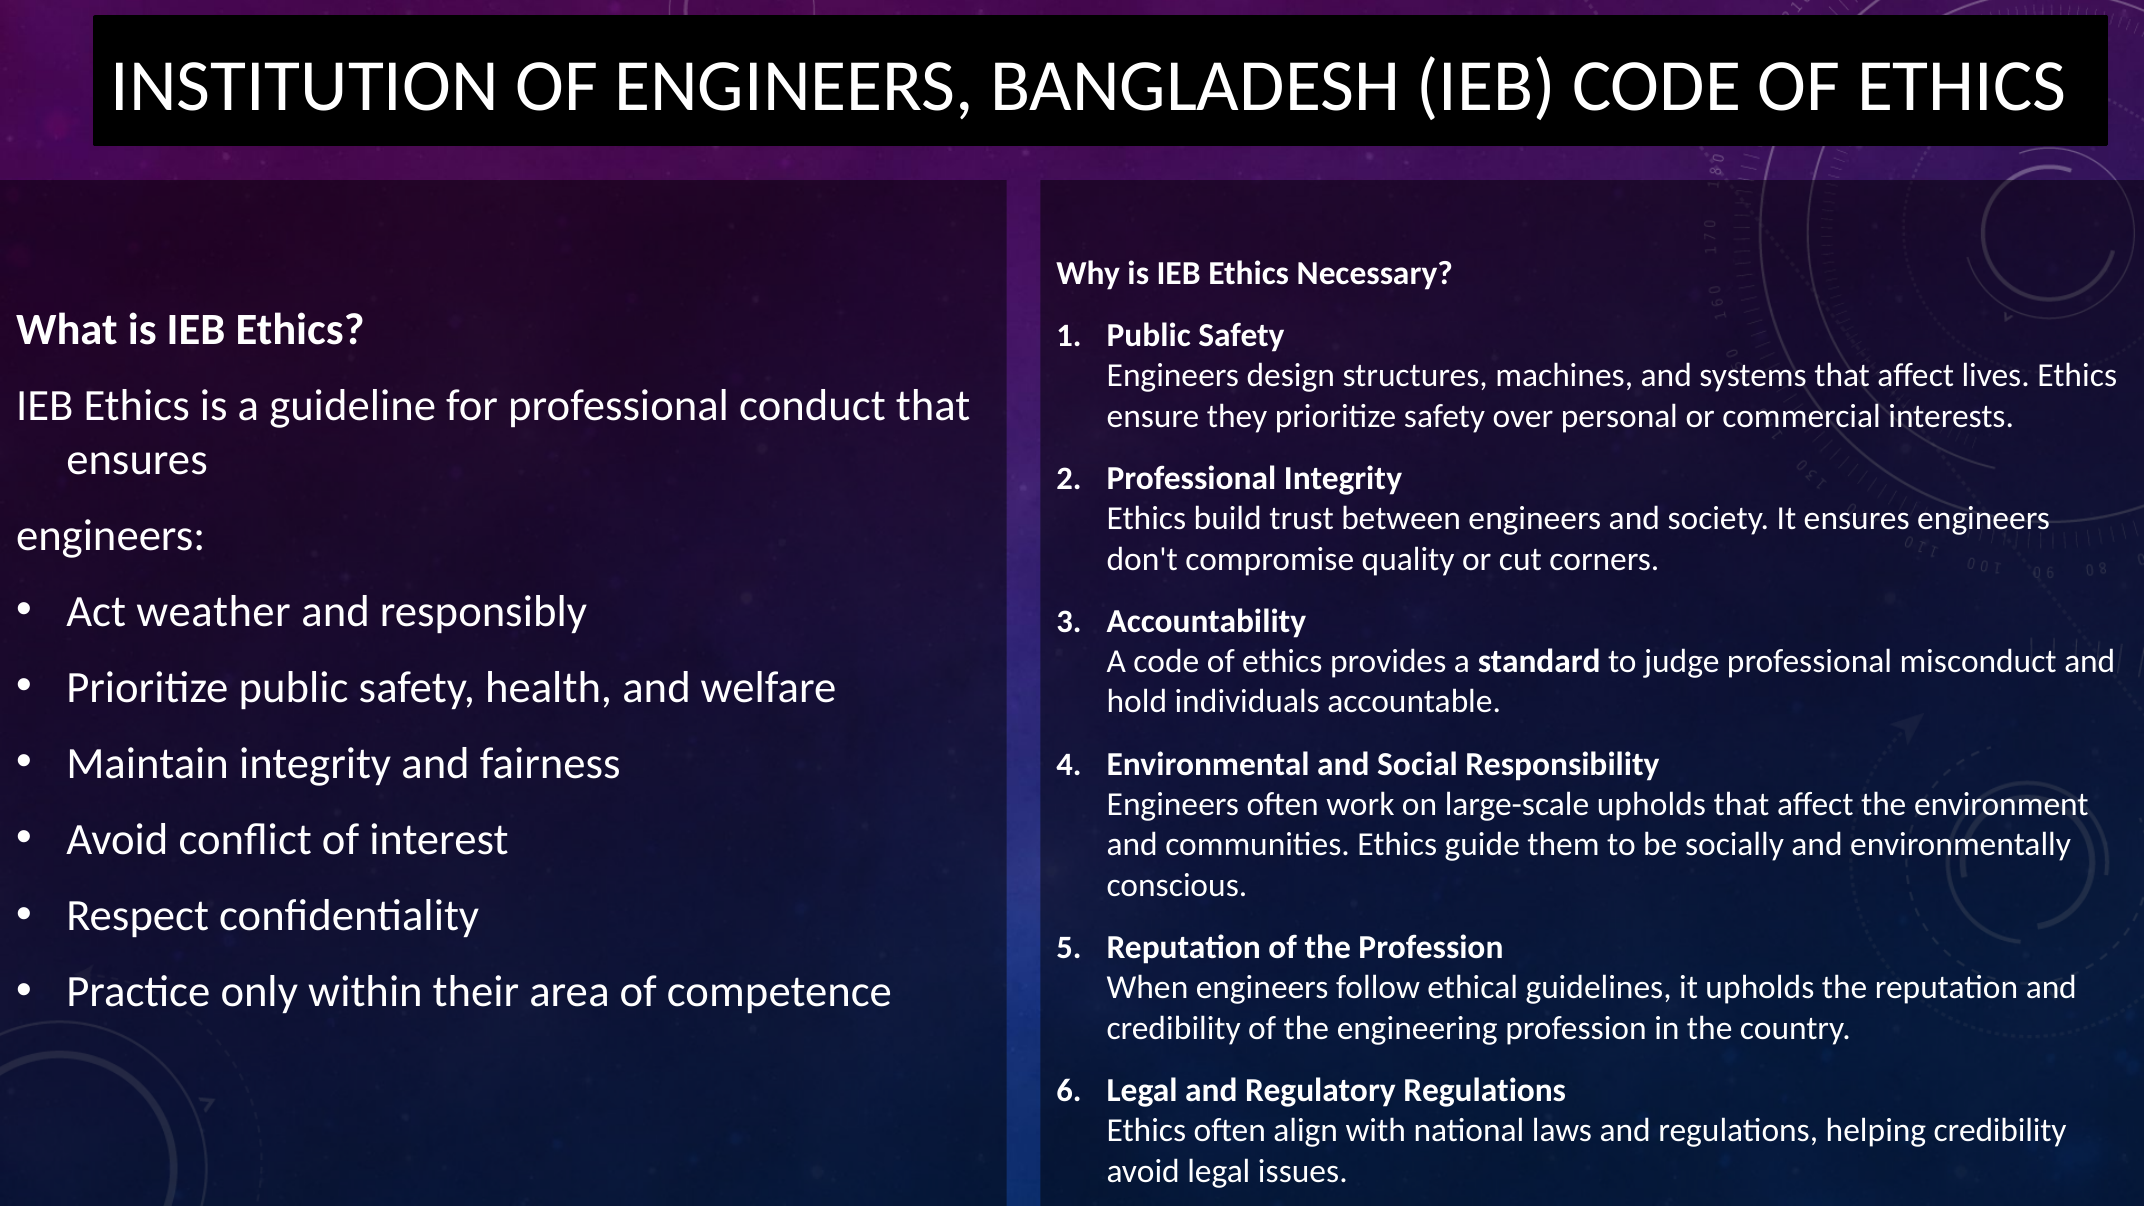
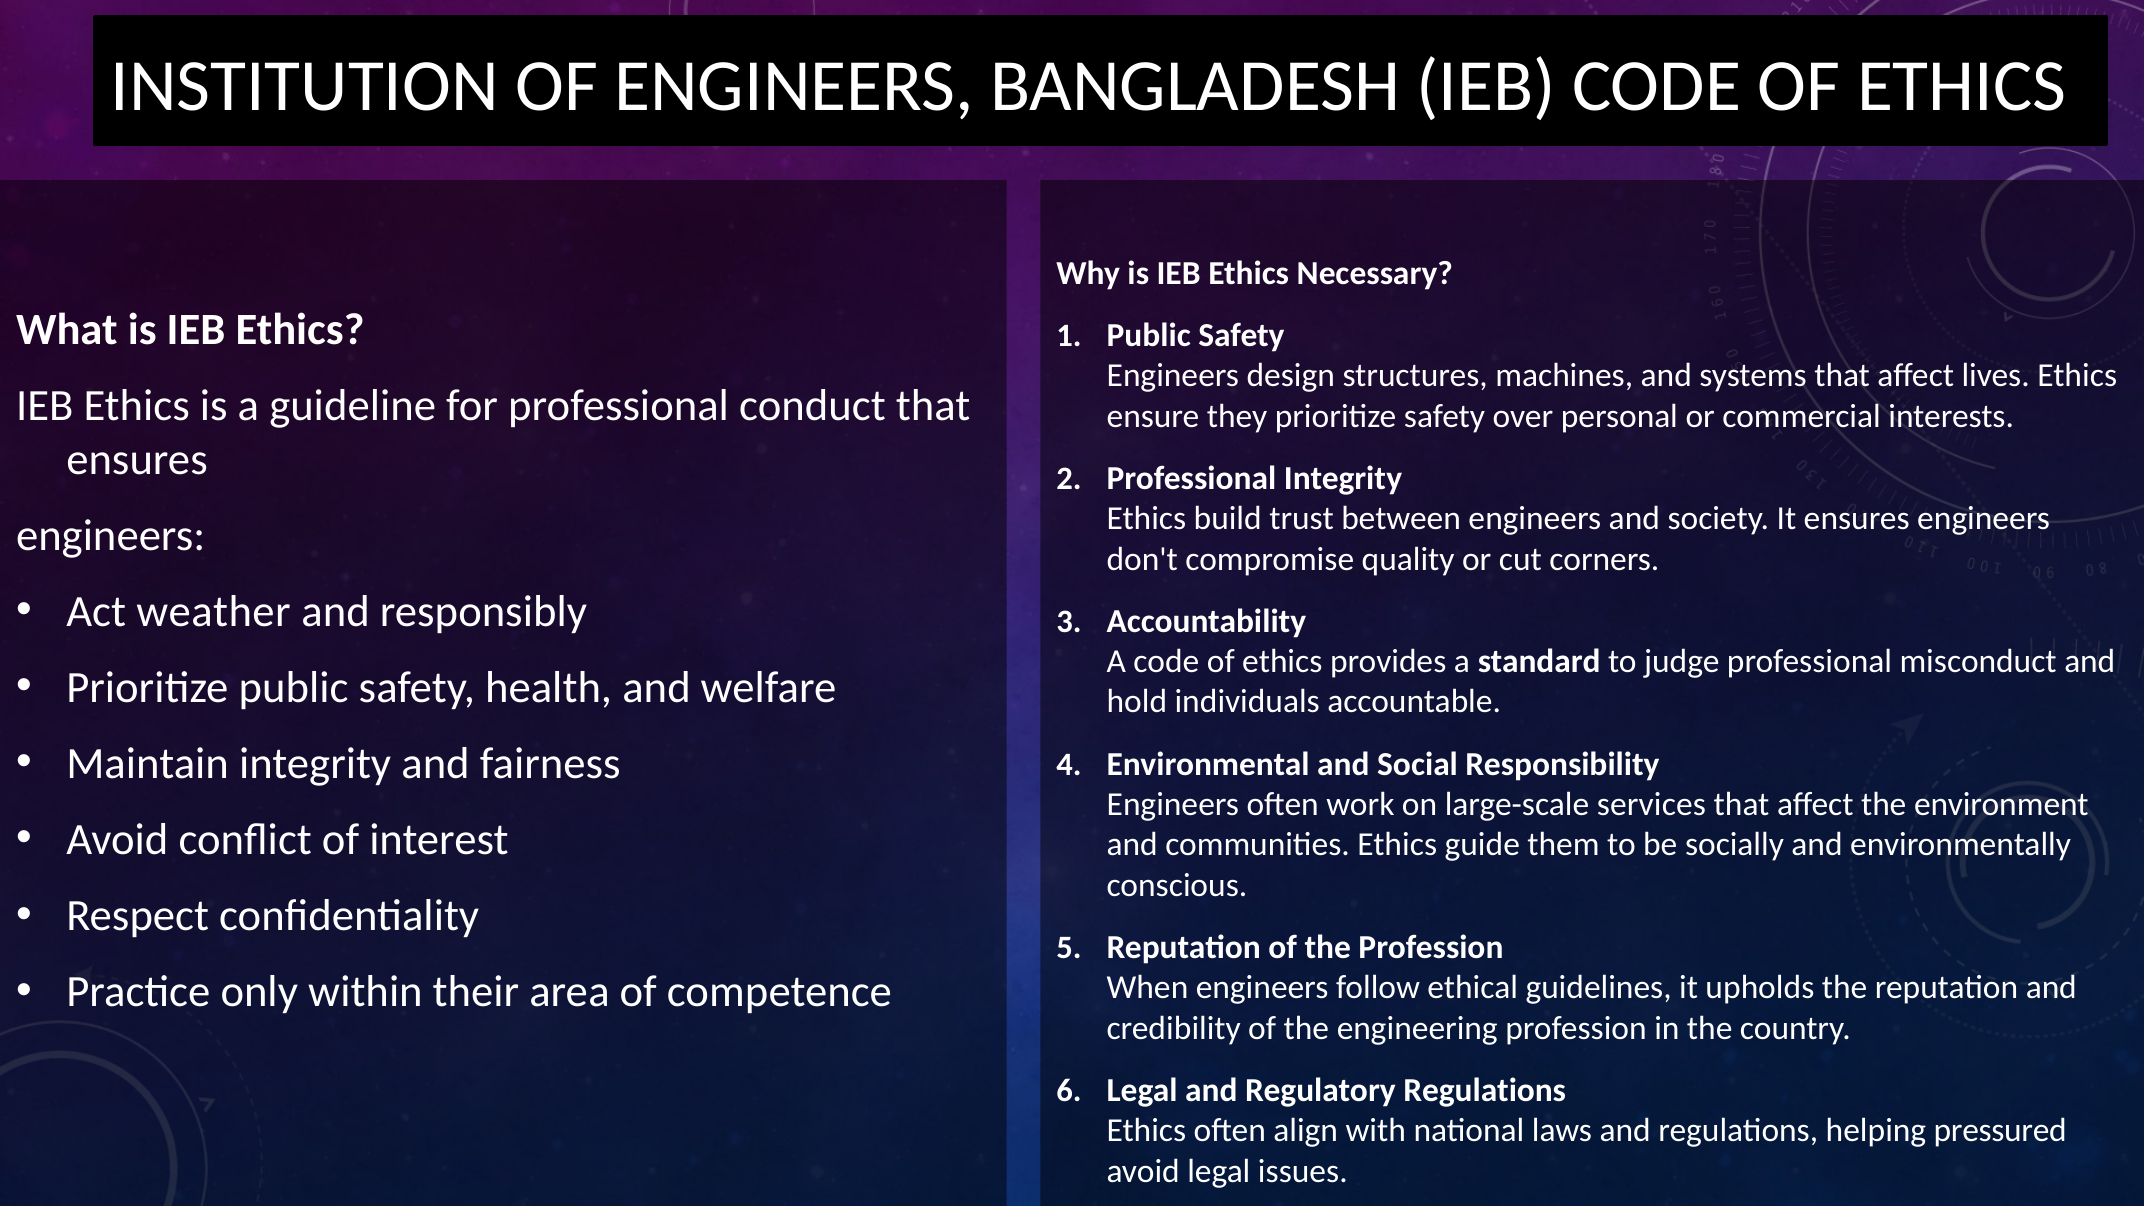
large-scale upholds: upholds -> services (1651, 805)
helping credibility: credibility -> pressured (2000, 1131)
